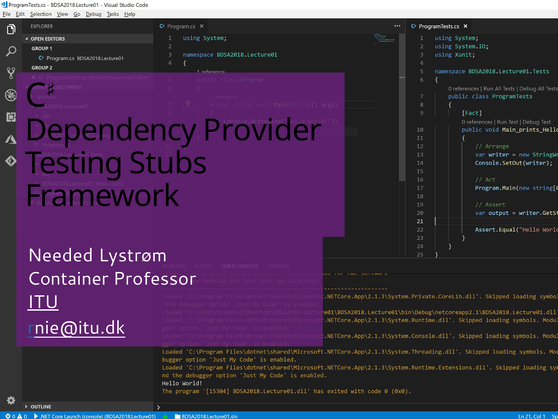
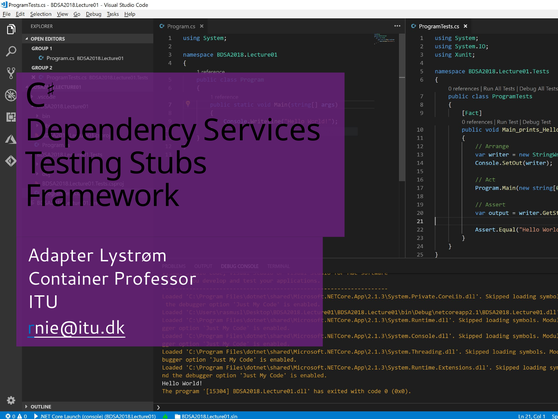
Provider: Provider -> Services (262, 130)
Needed: Needed -> Adapter (61, 255)
ITU underline: present -> none (43, 302)
